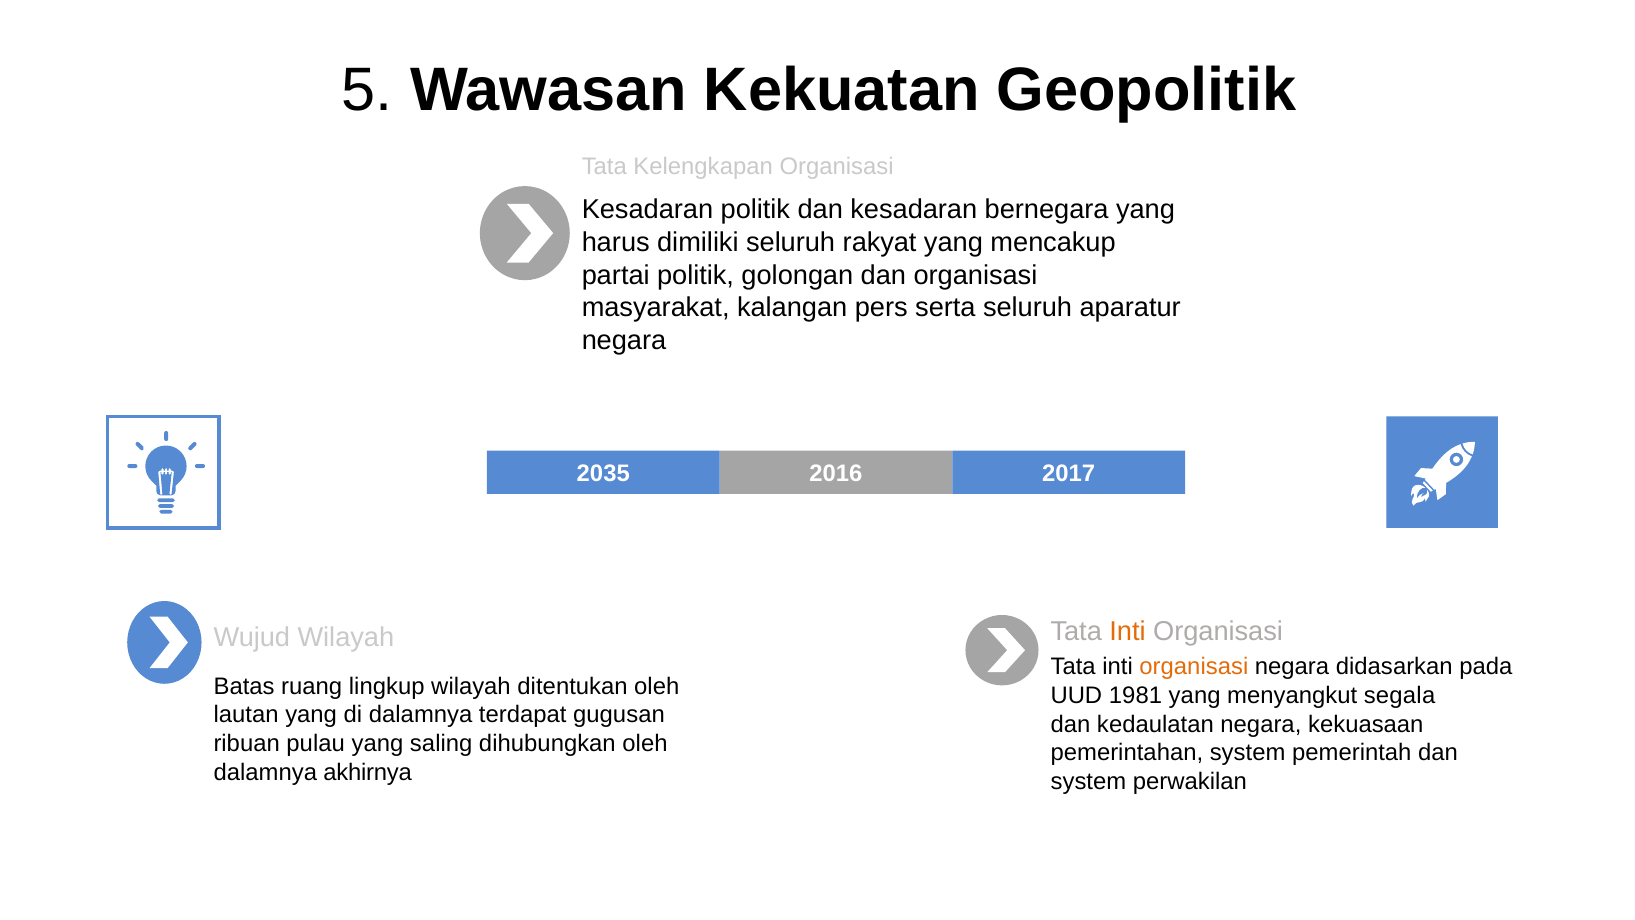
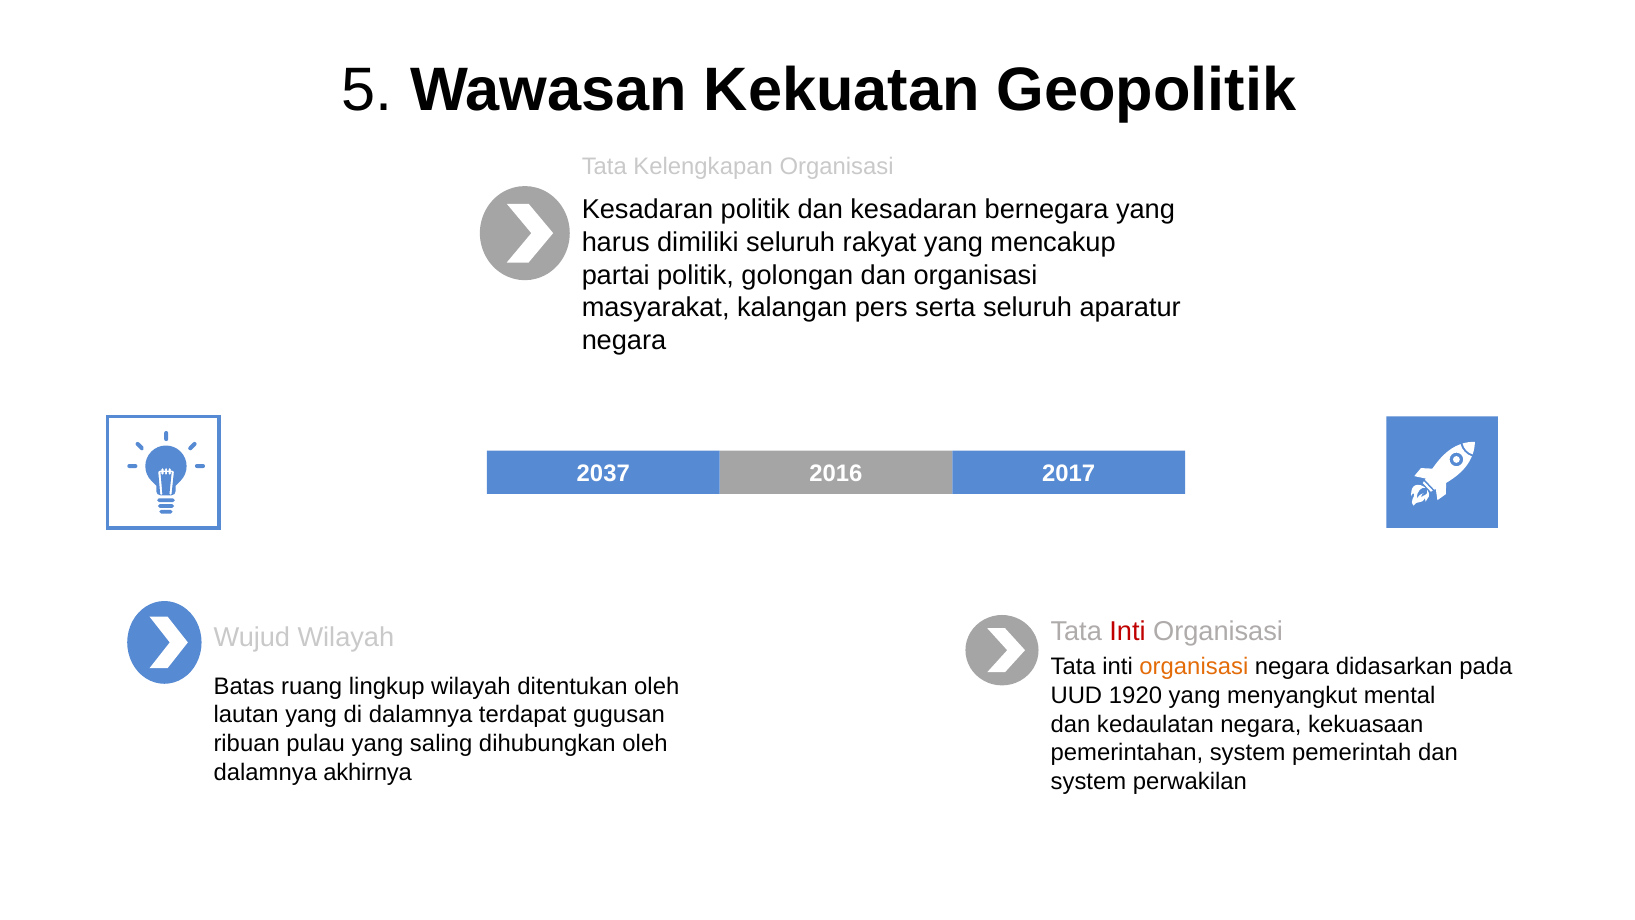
2035: 2035 -> 2037 (603, 474)
Inti colour: orange -> red (1128, 631)
1981: 1981 -> 1920 (1136, 695)
segala: segala -> mental (1400, 695)
